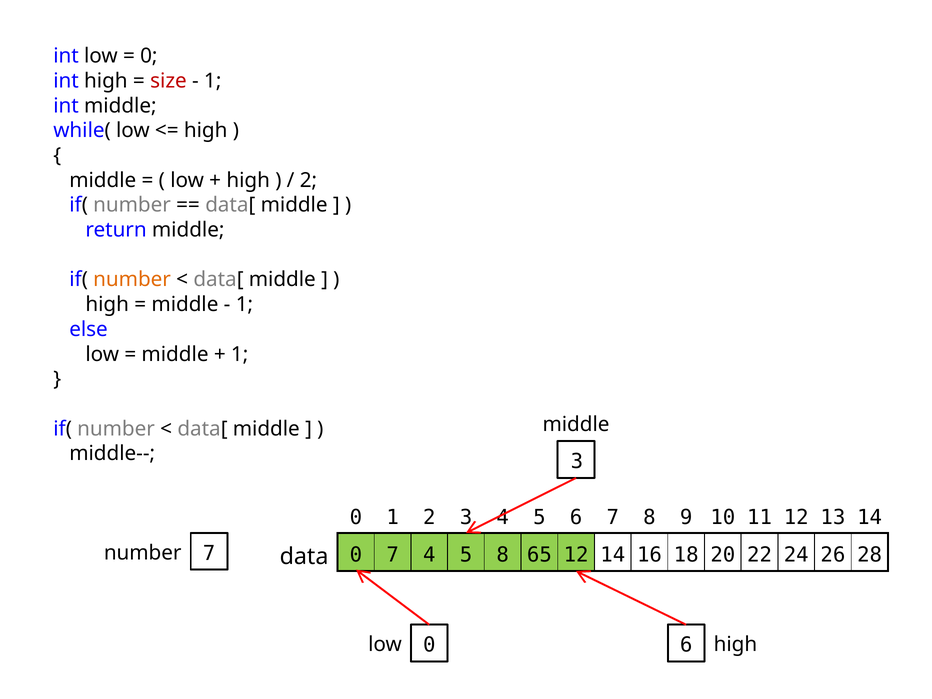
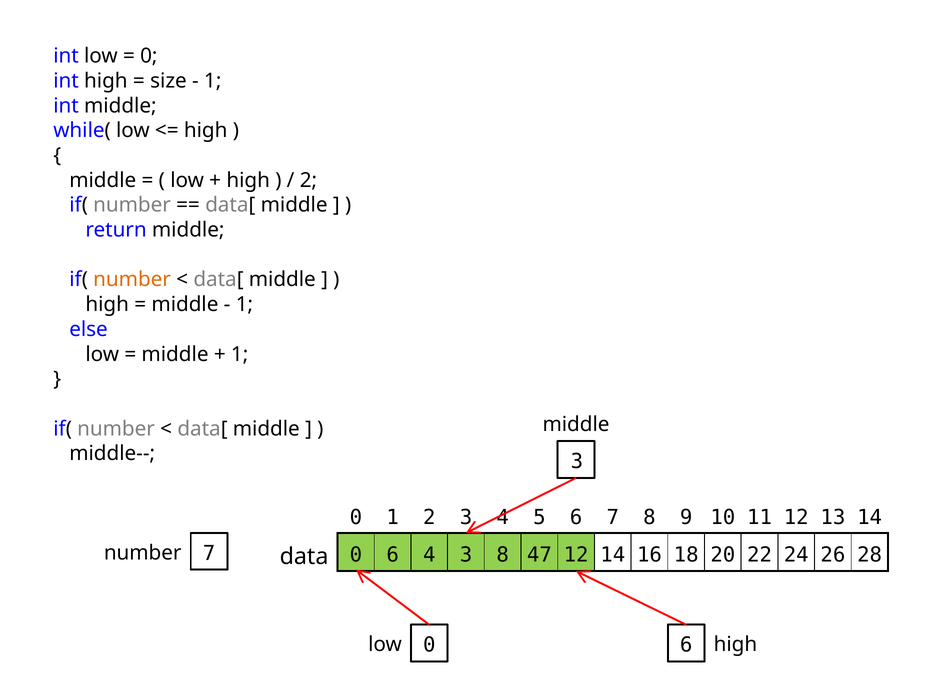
size colour: red -> black (168, 81)
data 0 7: 7 -> 6 (393, 555)
5: 5 -> 3 (466, 555)
65: 65 -> 47 (539, 555)
